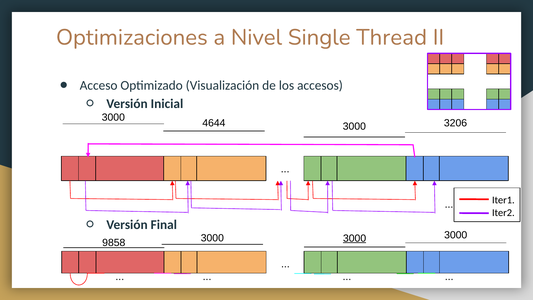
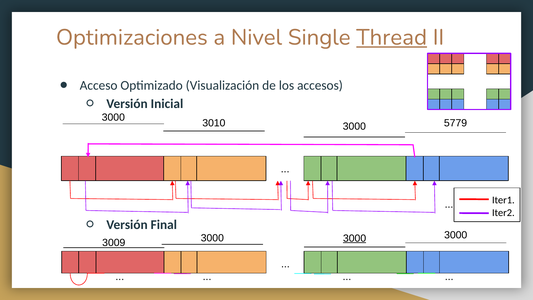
Thread underline: none -> present (392, 37)
4644: 4644 -> 3010 (214, 123)
3206: 3206 -> 5779 (455, 123)
9858: 9858 -> 3009 (114, 242)
